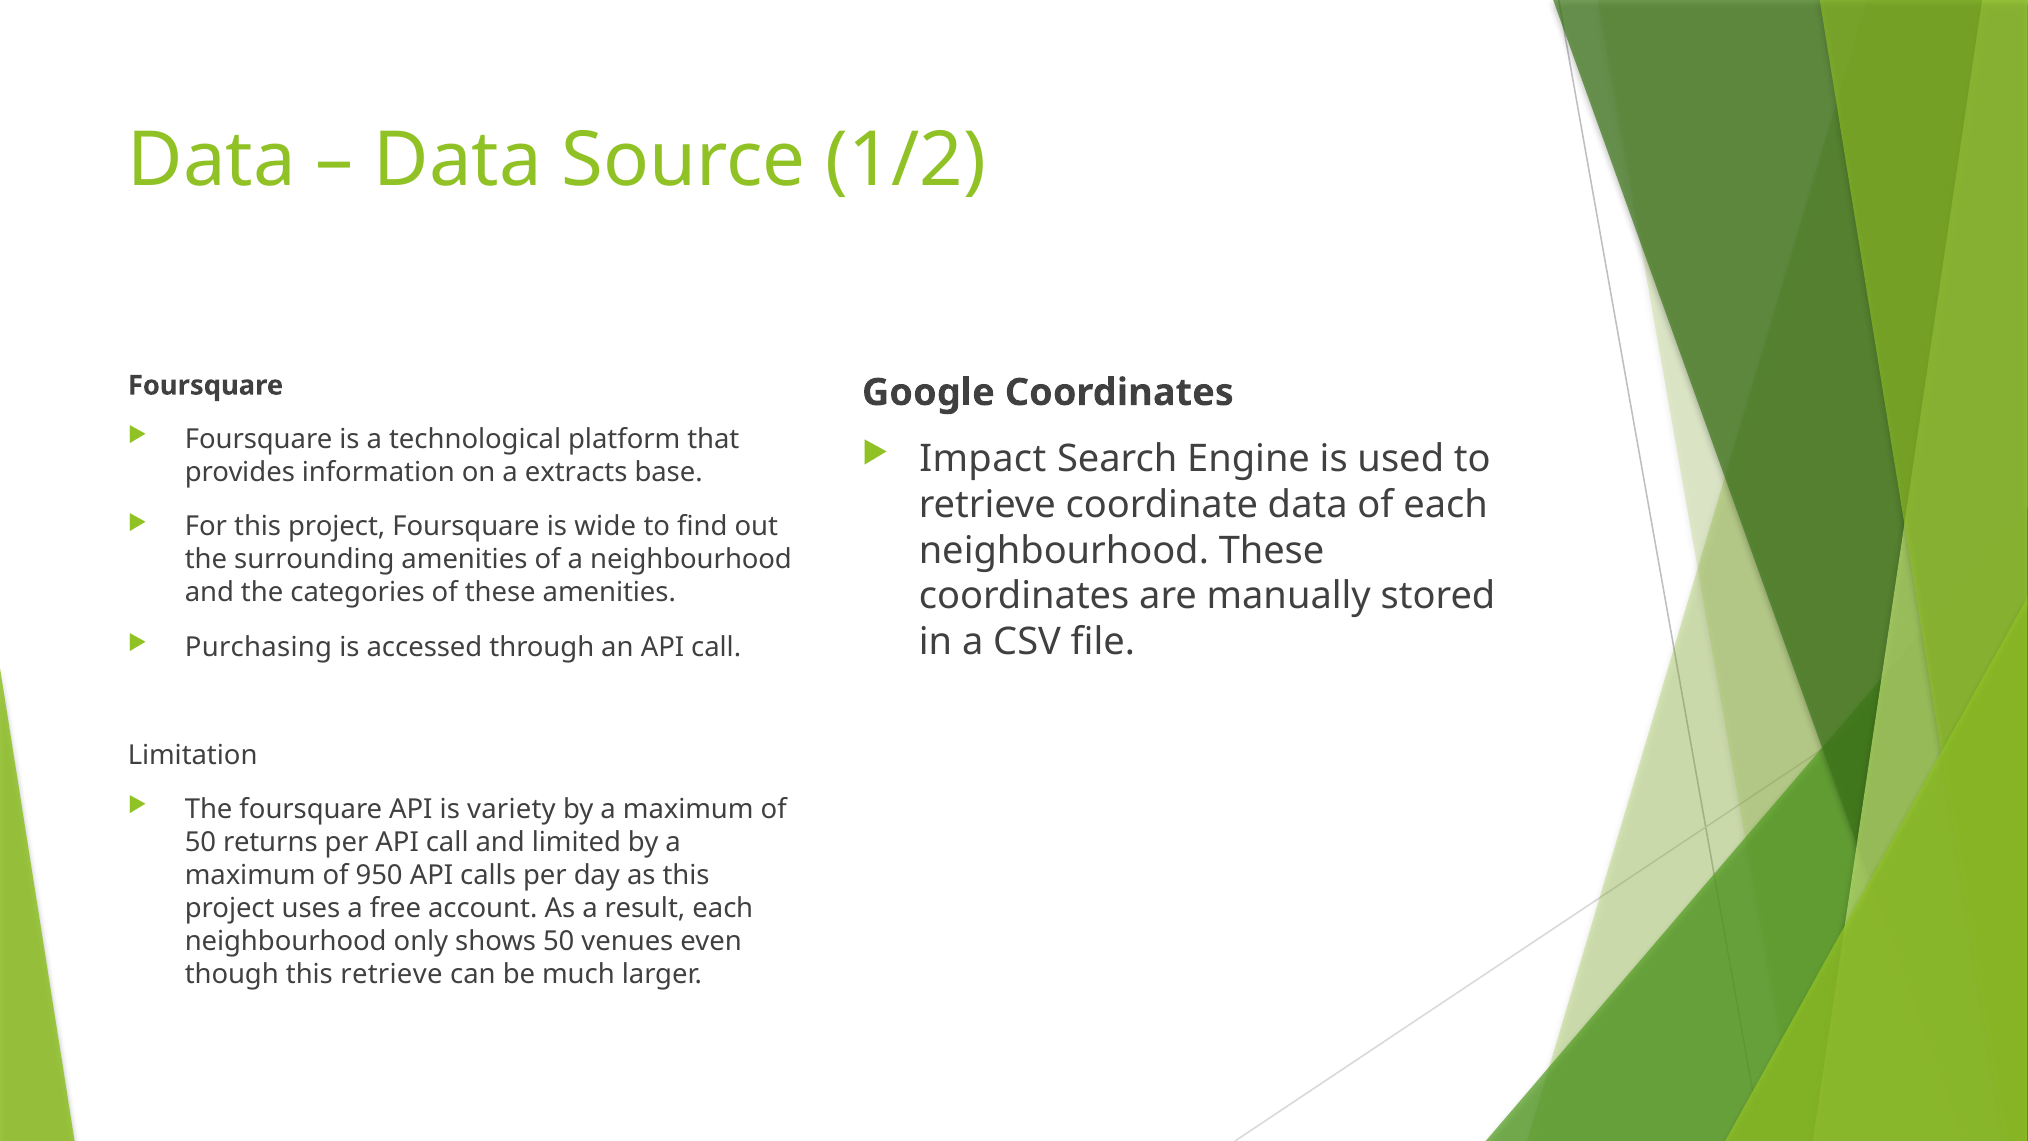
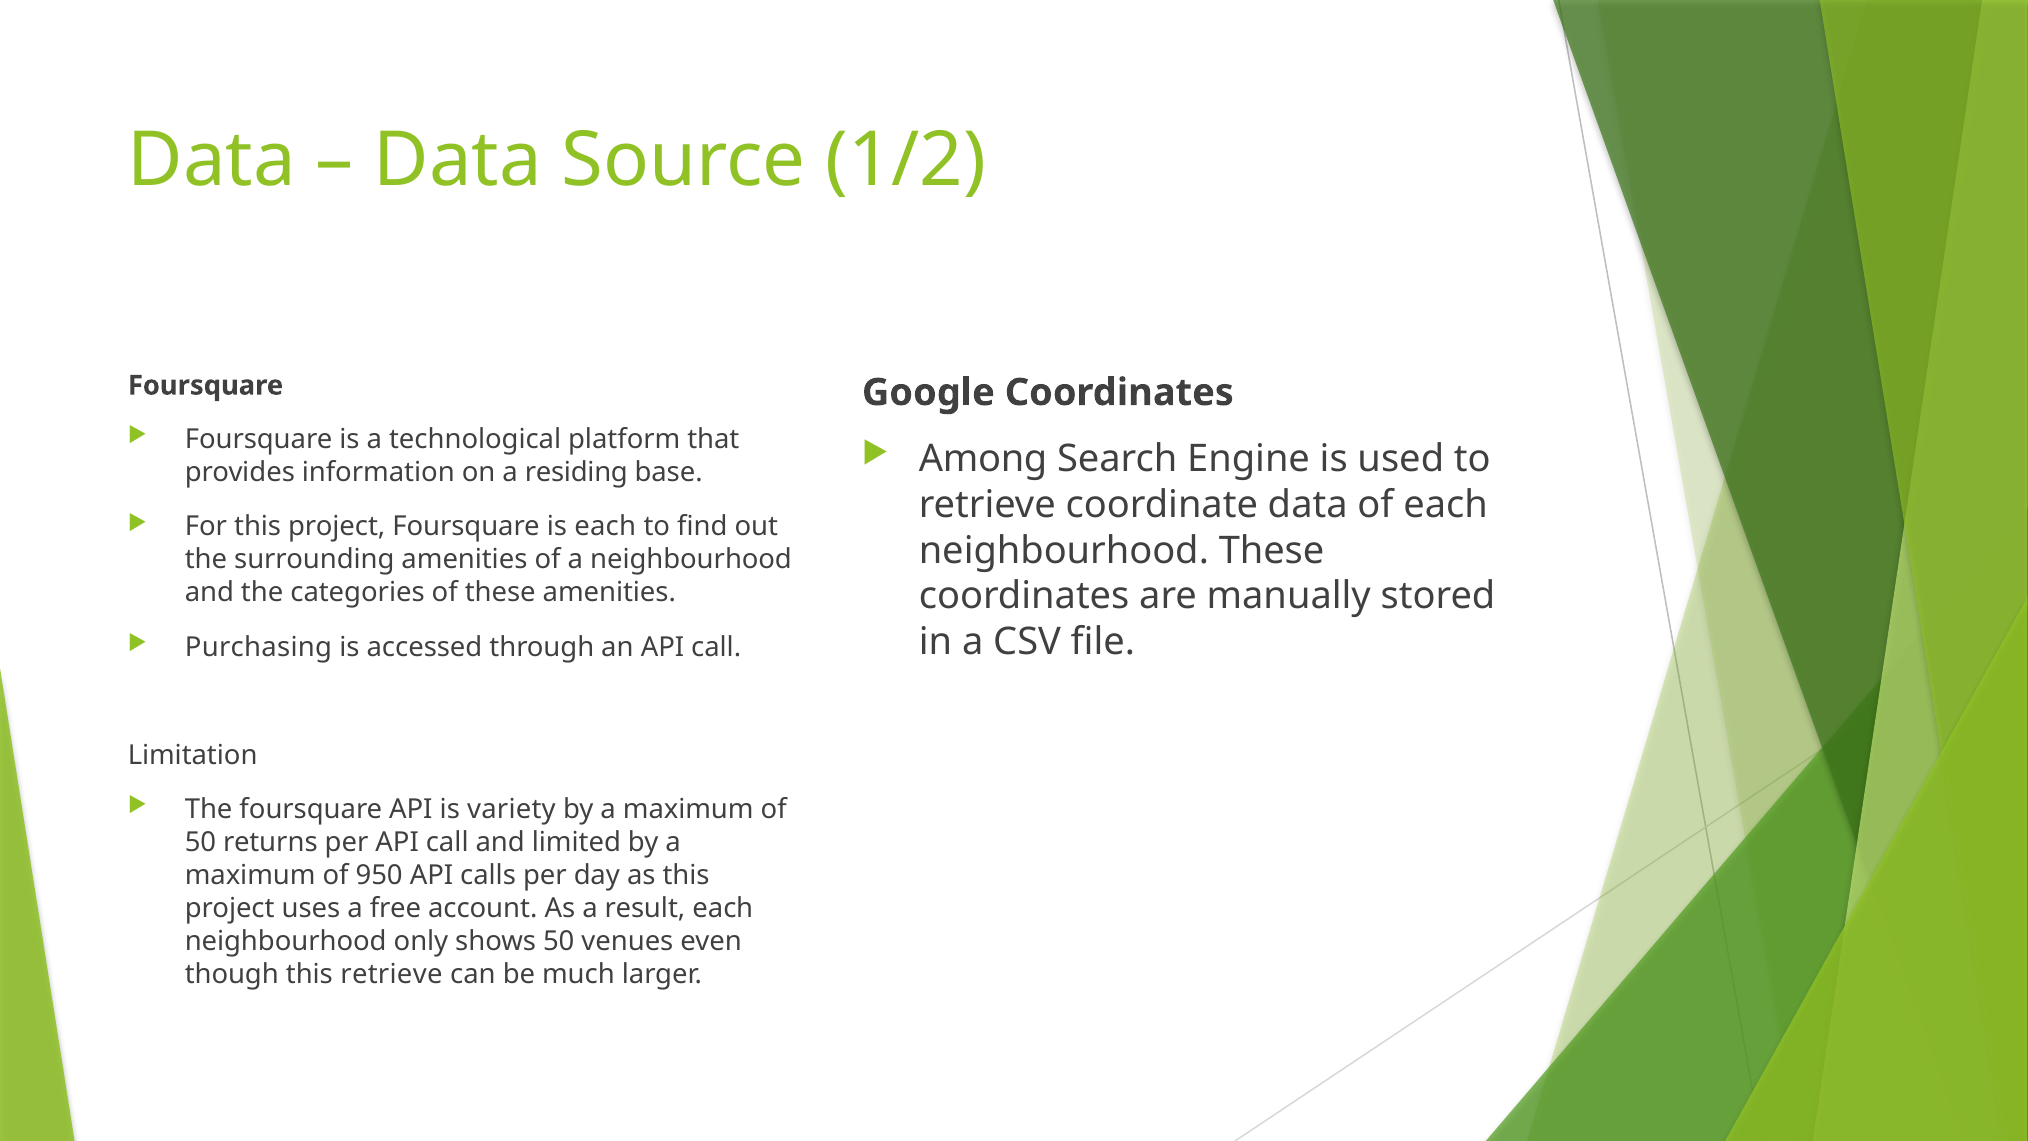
Impact: Impact -> Among (983, 459)
extracts: extracts -> residing (576, 473)
is wide: wide -> each (605, 527)
